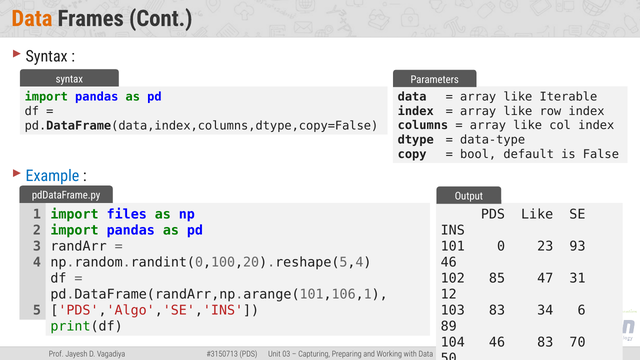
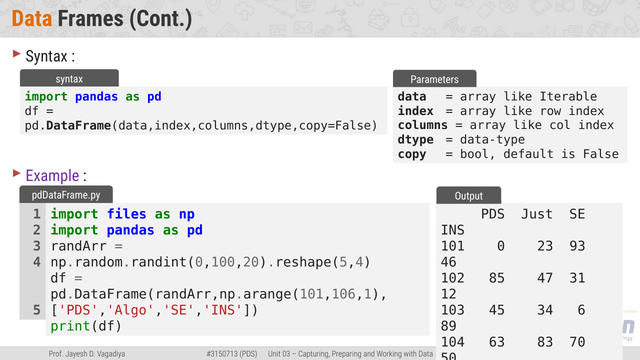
Example colour: blue -> purple (52, 176)
PDS Like: Like -> Just (537, 214)
103 83: 83 -> 45 (497, 310)
104 46: 46 -> 63 (497, 342)
